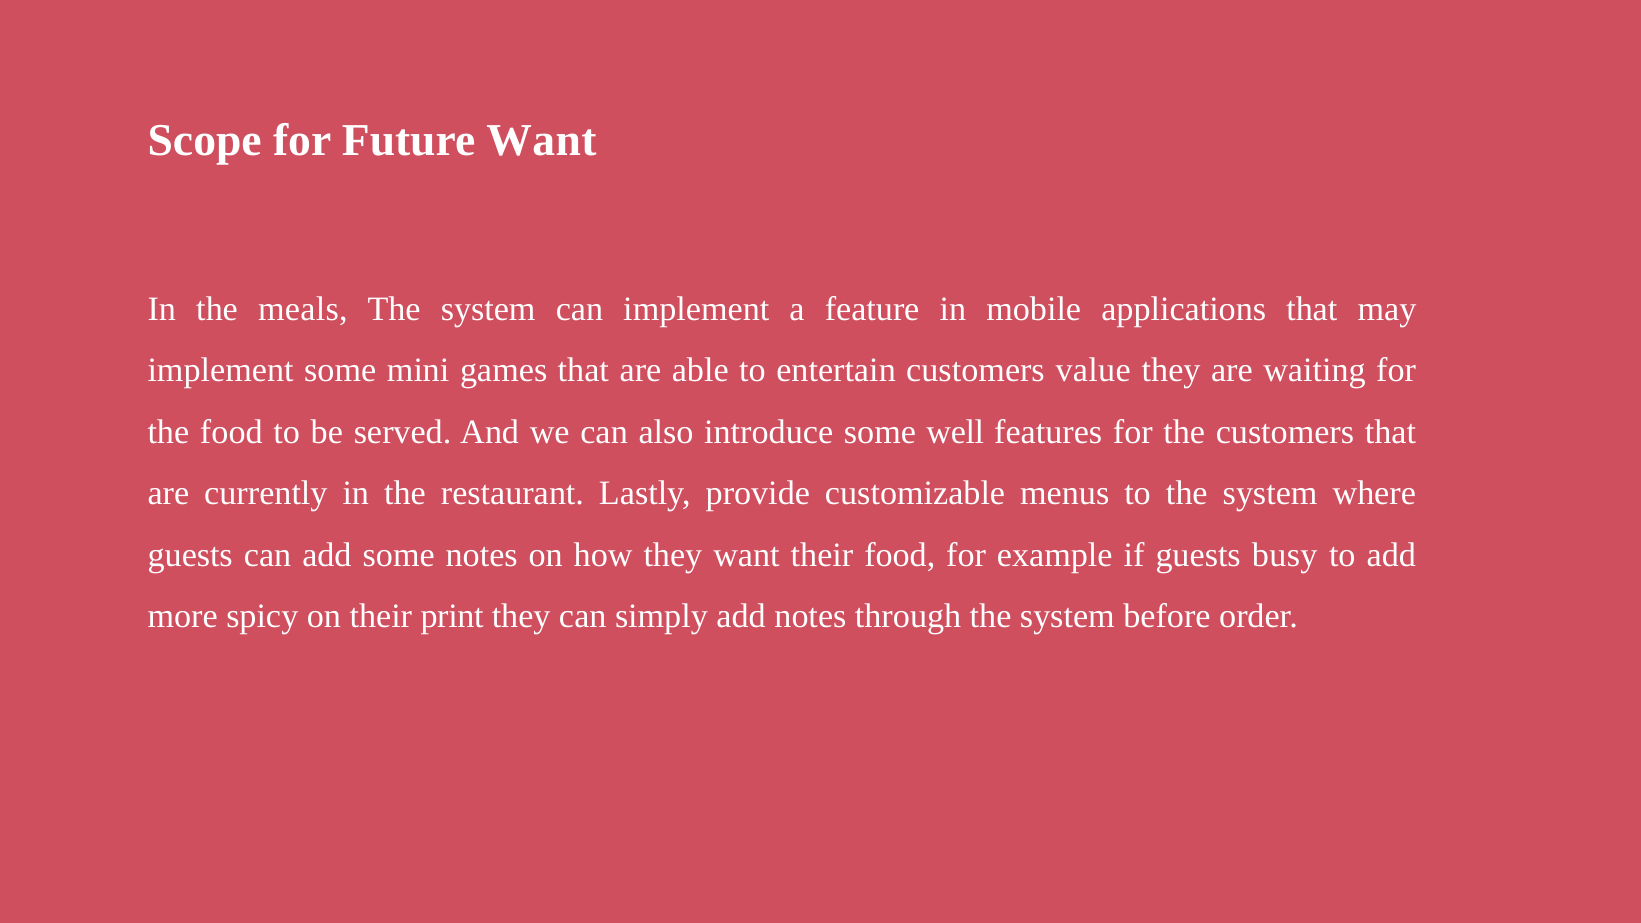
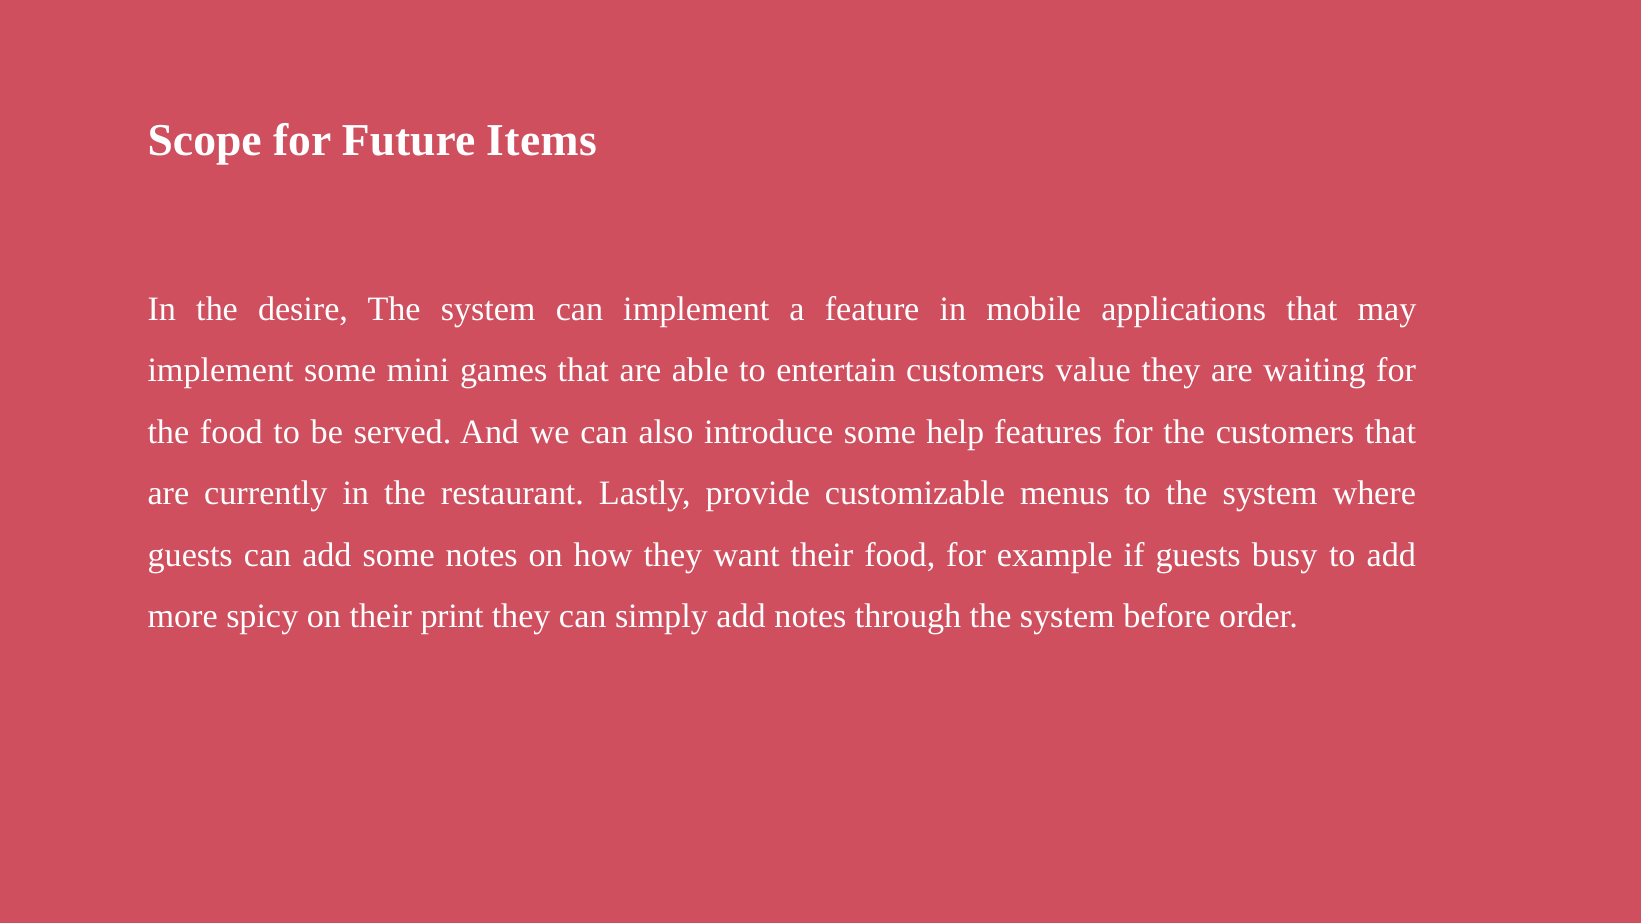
Future Want: Want -> Items (542, 141)
meals: meals -> desire (303, 309)
well: well -> help (955, 432)
